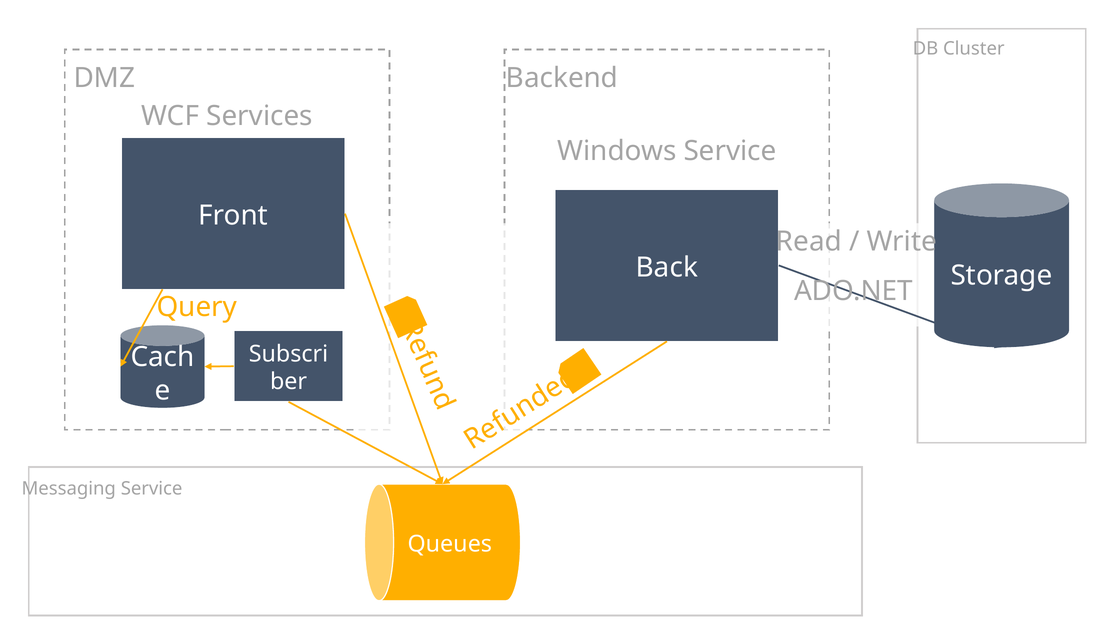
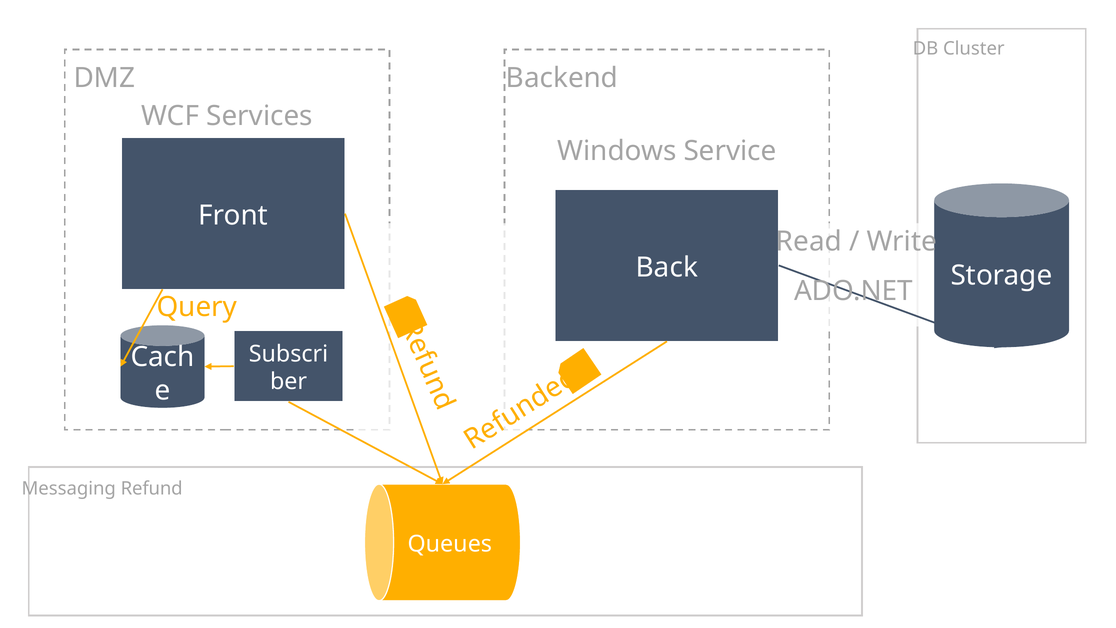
Messaging Service: Service -> Refund (152, 488)
